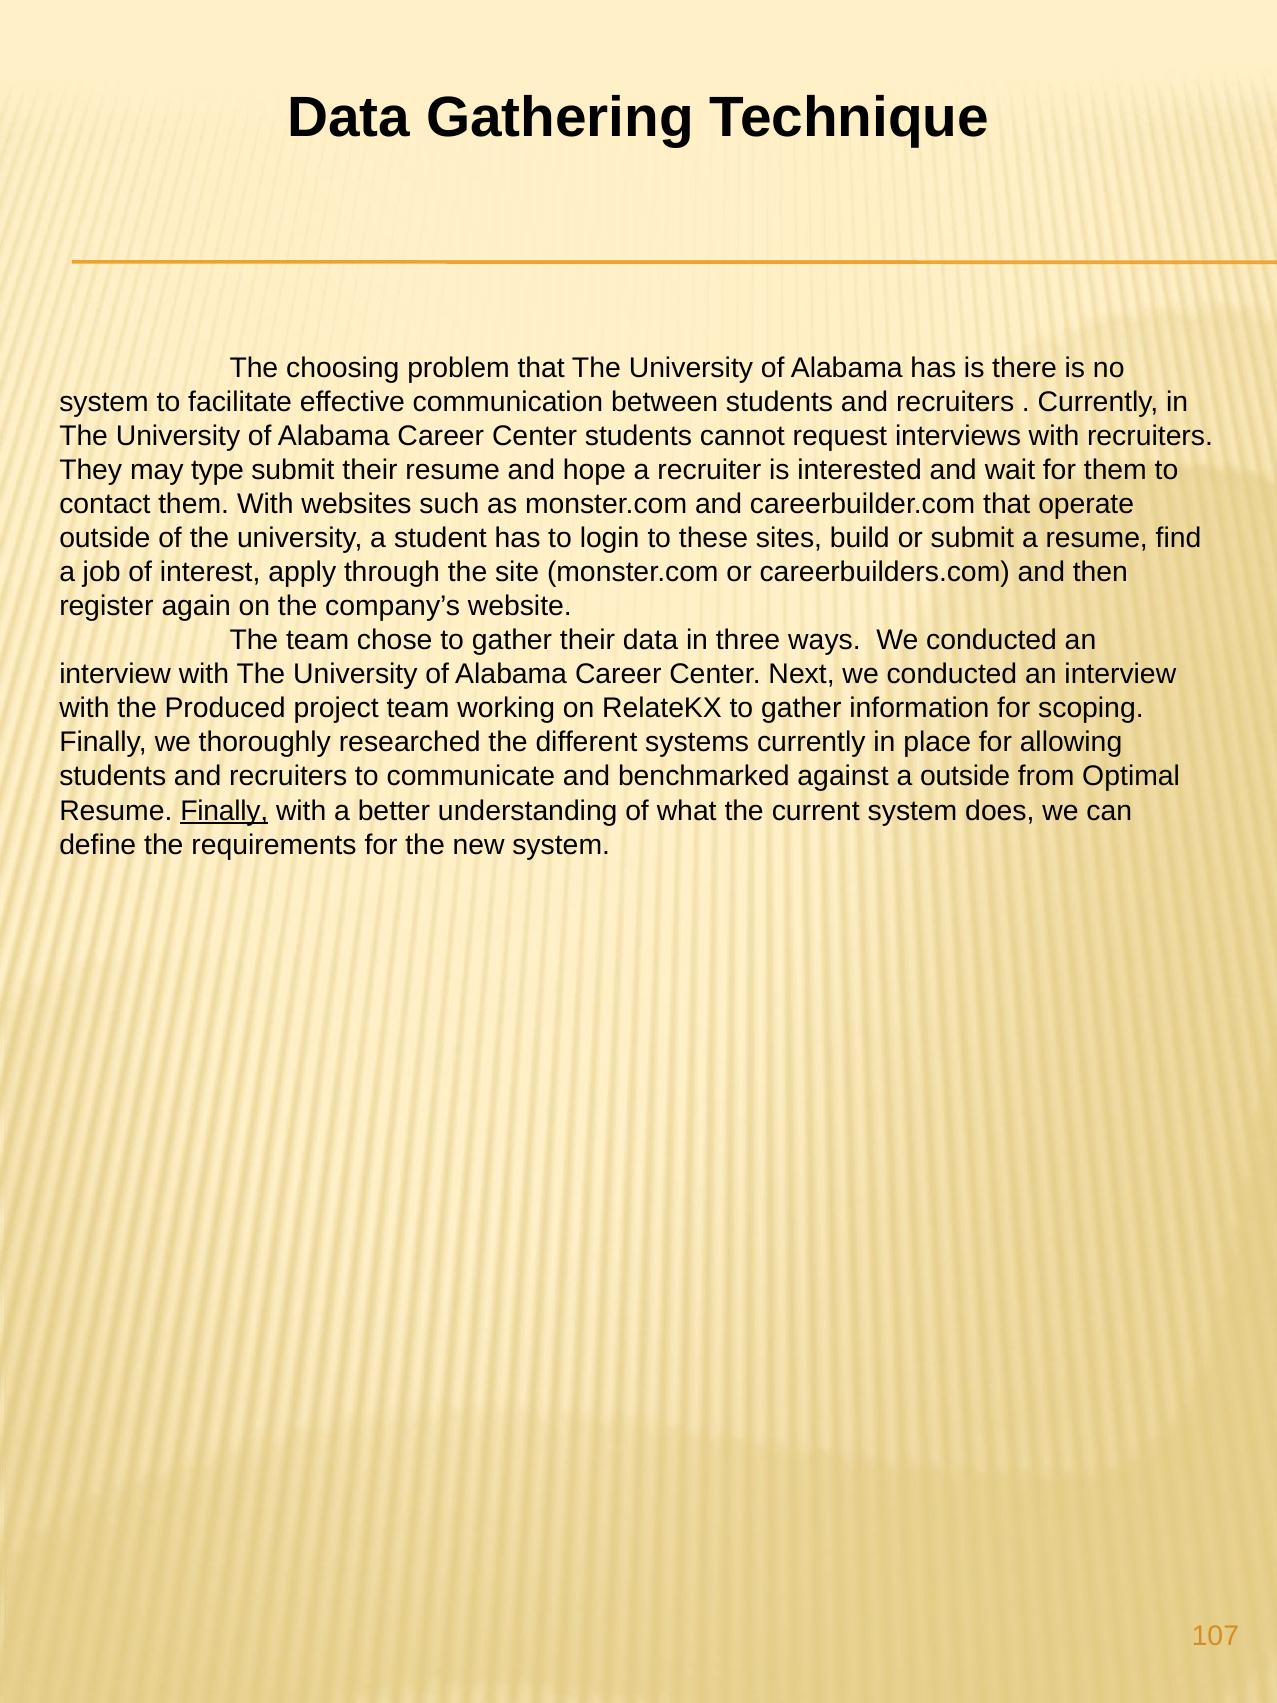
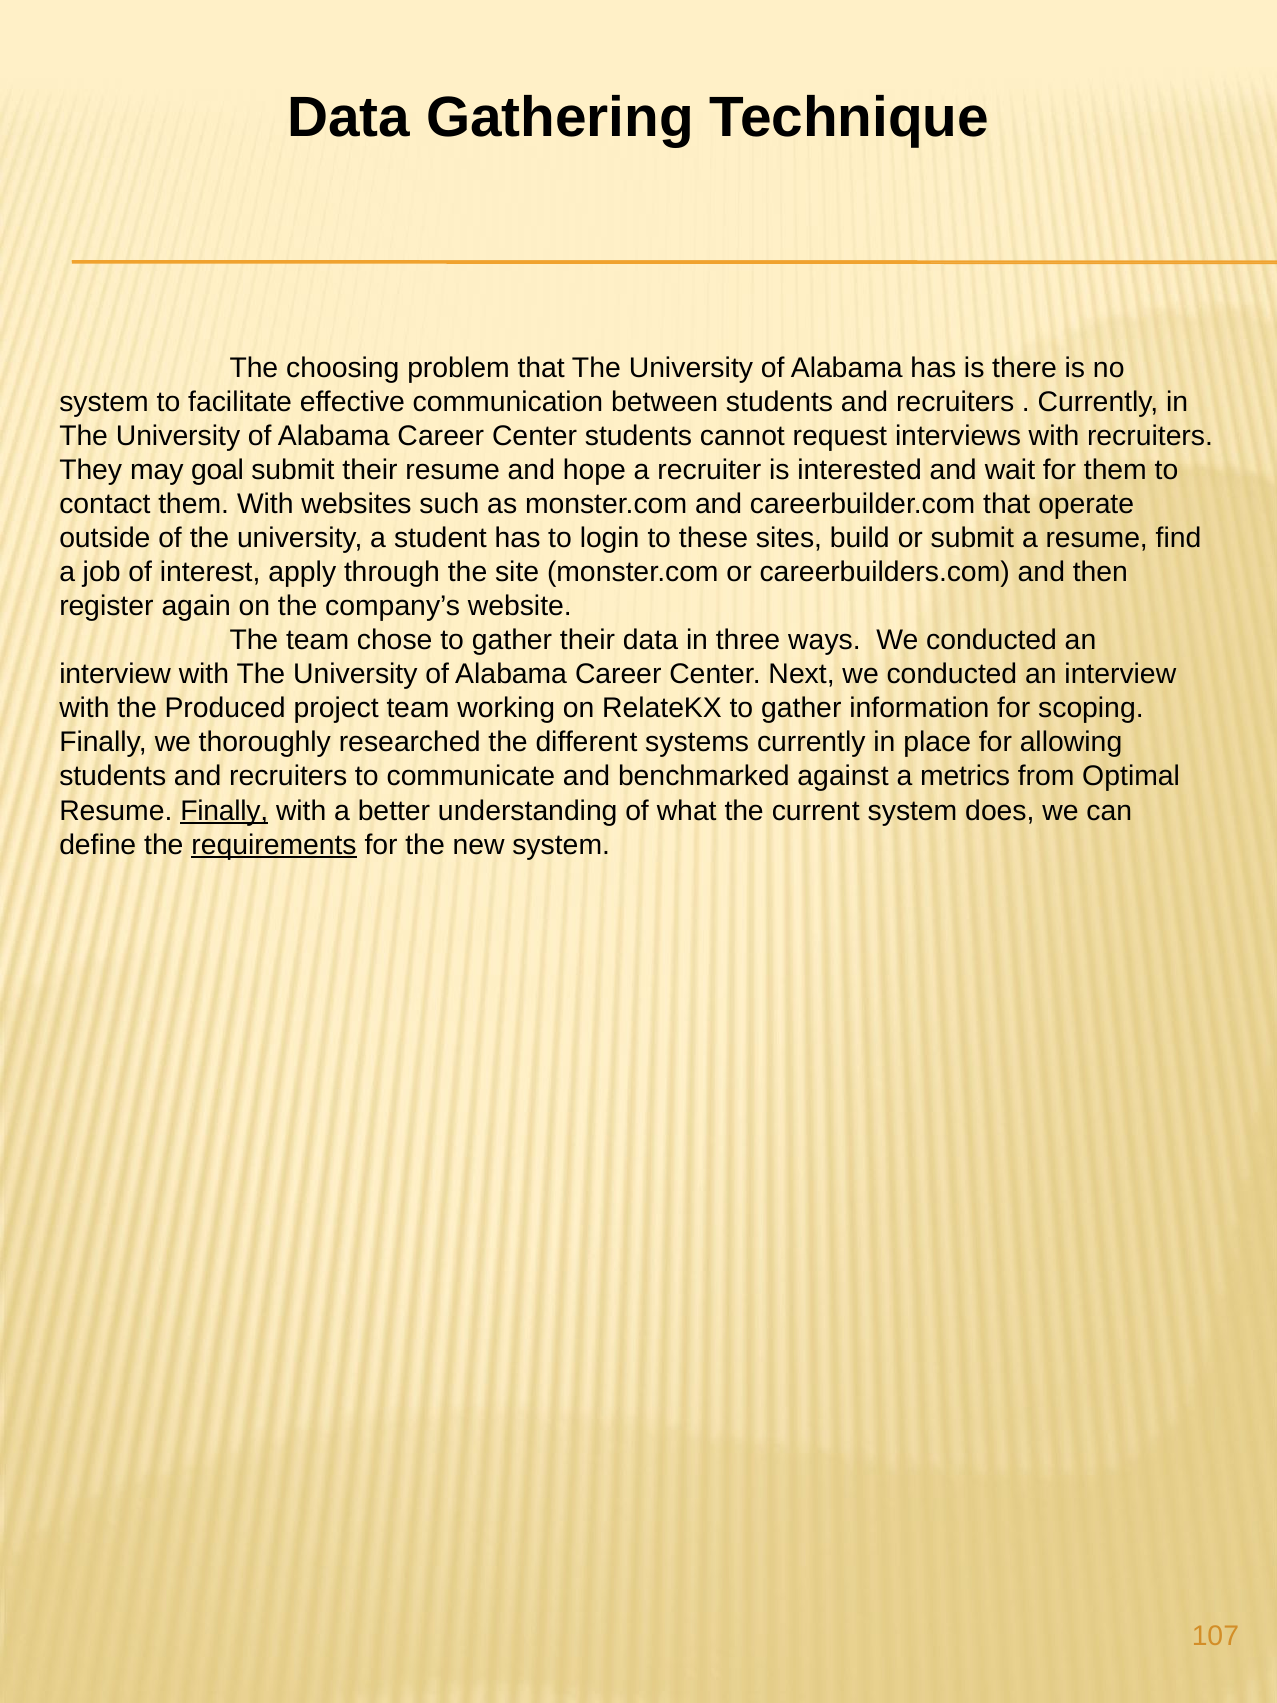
type: type -> goal (217, 470)
a outside: outside -> metrics (965, 776)
requirements underline: none -> present (274, 845)
